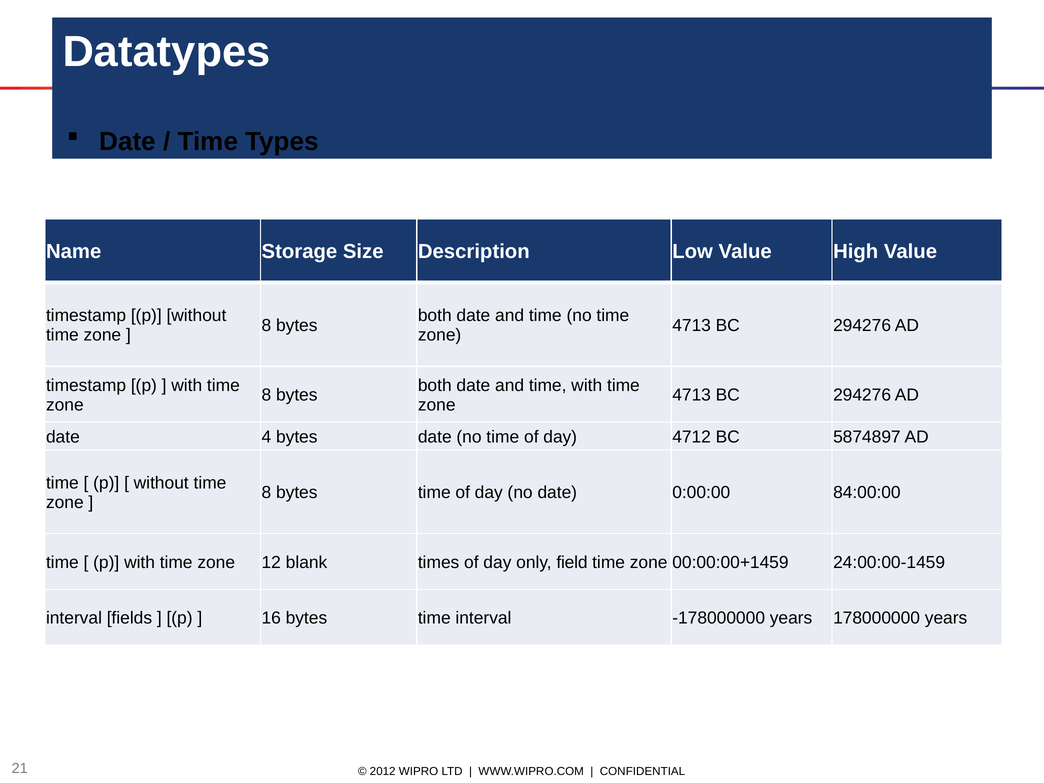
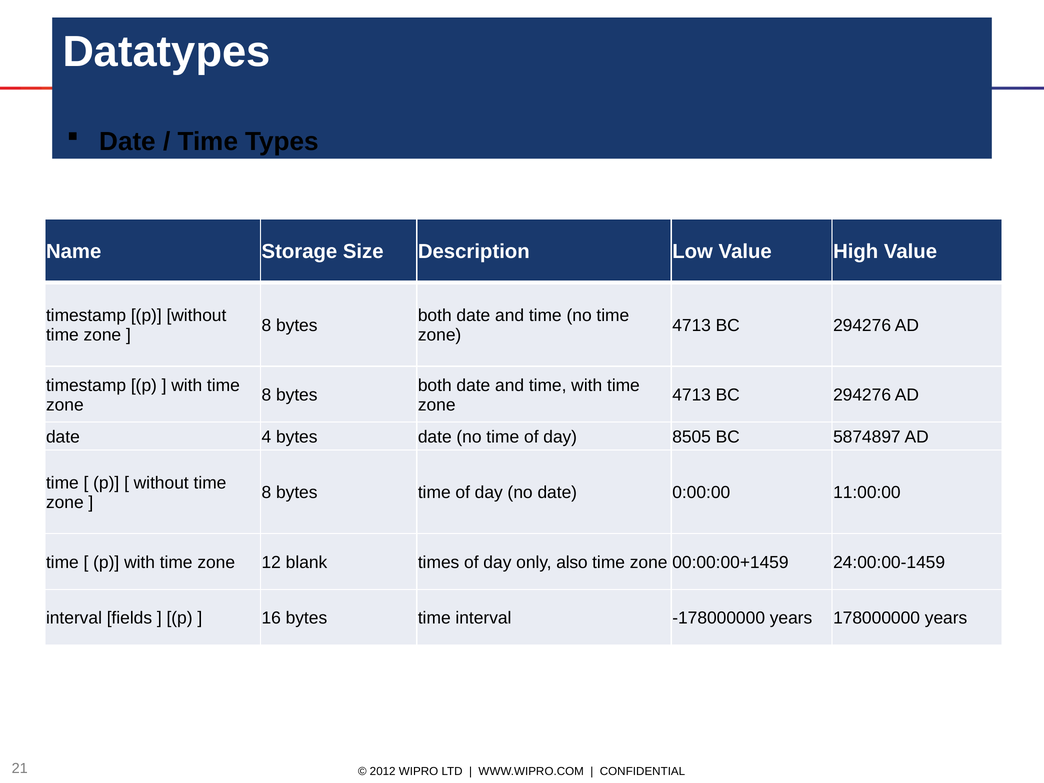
4712: 4712 -> 8505 (692, 437)
84:00:00: 84:00:00 -> 11:00:00 (867, 493)
field: field -> also (572, 562)
